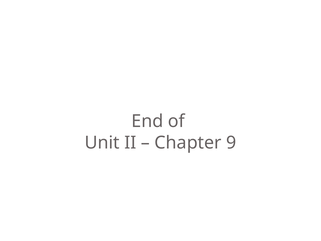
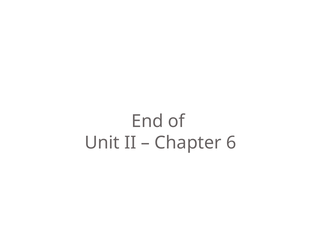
9: 9 -> 6 (231, 142)
